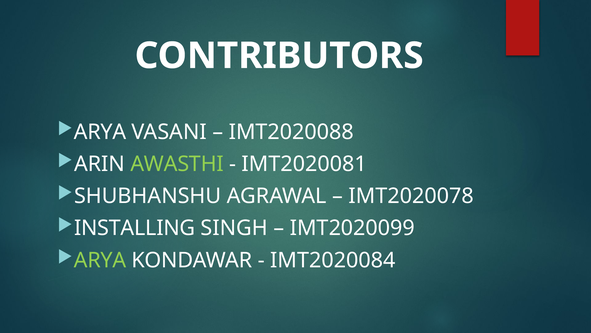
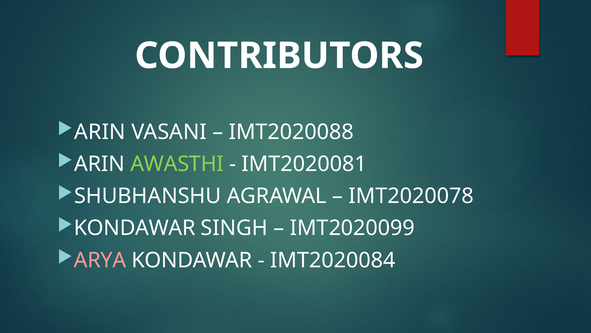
ARYA: ARYA -> ARIN (100, 132)
INSTALLING: INSTALLING -> KONDAWAR (135, 228)
ARYA colour: light green -> pink (100, 260)
